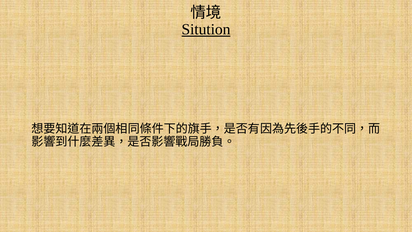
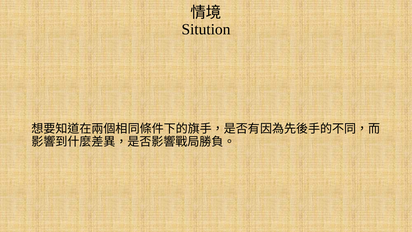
Sitution underline: present -> none (206, 29)
